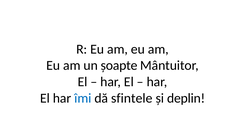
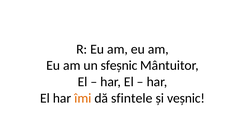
șoapte: șoapte -> sfeșnic (119, 65)
îmi colour: blue -> orange (83, 98)
deplin: deplin -> veșnic (186, 98)
